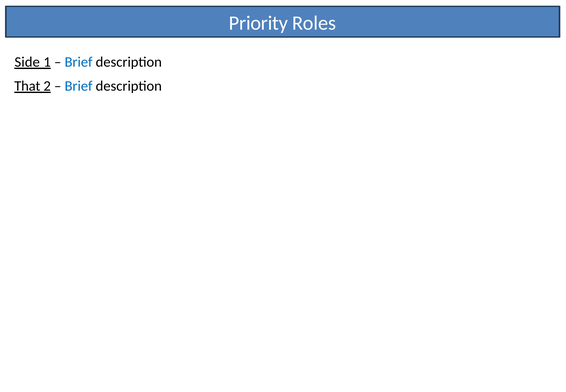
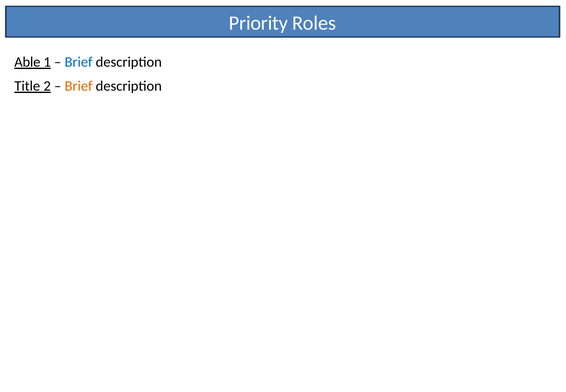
Side: Side -> Able (27, 62)
That: That -> Title (27, 86)
Brief colour: blue -> orange (79, 86)
